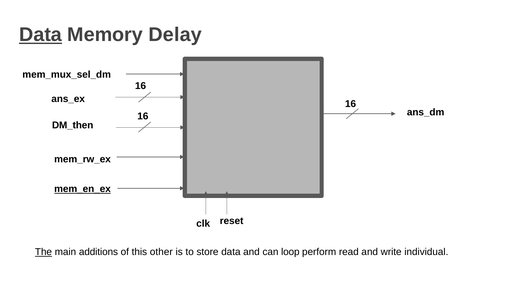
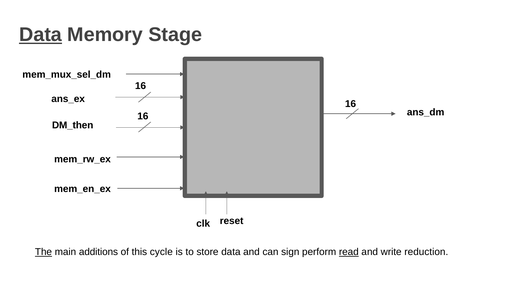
Delay: Delay -> Stage (175, 35)
mem_en_ex underline: present -> none (82, 189)
other: other -> cycle (161, 252)
loop: loop -> sign (290, 252)
read underline: none -> present (349, 252)
individual: individual -> reduction (426, 252)
